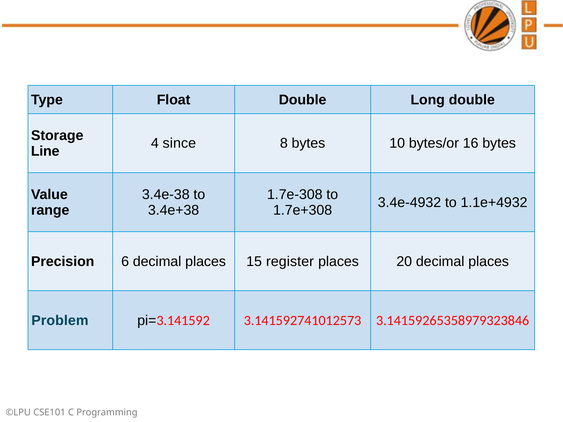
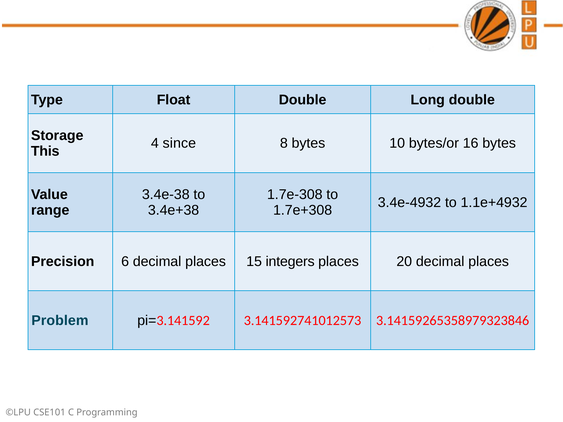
Line: Line -> This (45, 151)
register: register -> integers (290, 262)
